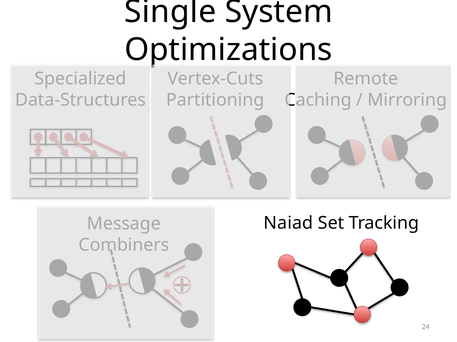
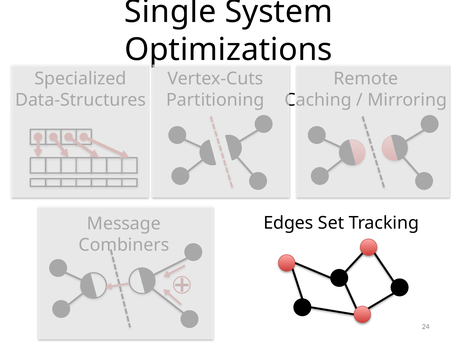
Naiad: Naiad -> Edges (288, 224)
